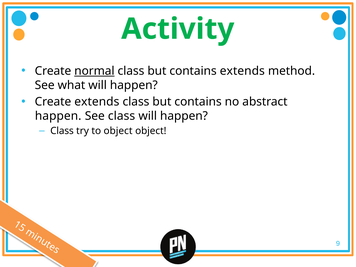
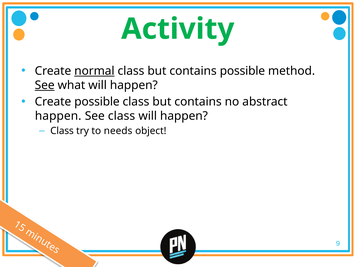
contains extends: extends -> possible (242, 71)
See underline: none -> present (45, 85)
Create extends: extends -> possible (97, 102)
to object: object -> needs (118, 131)
